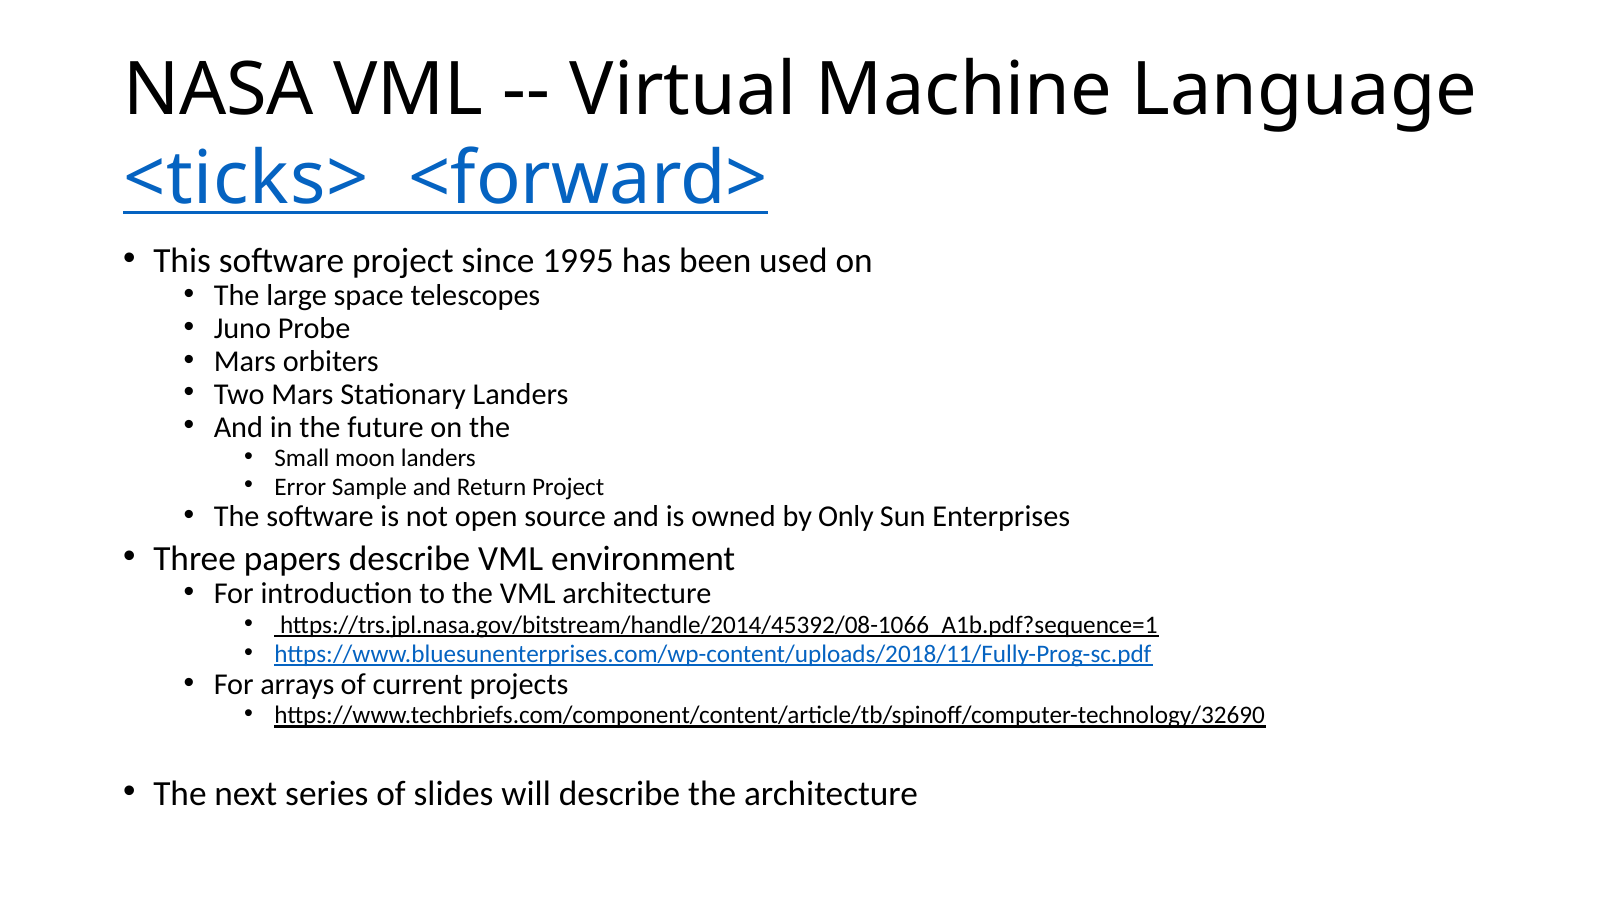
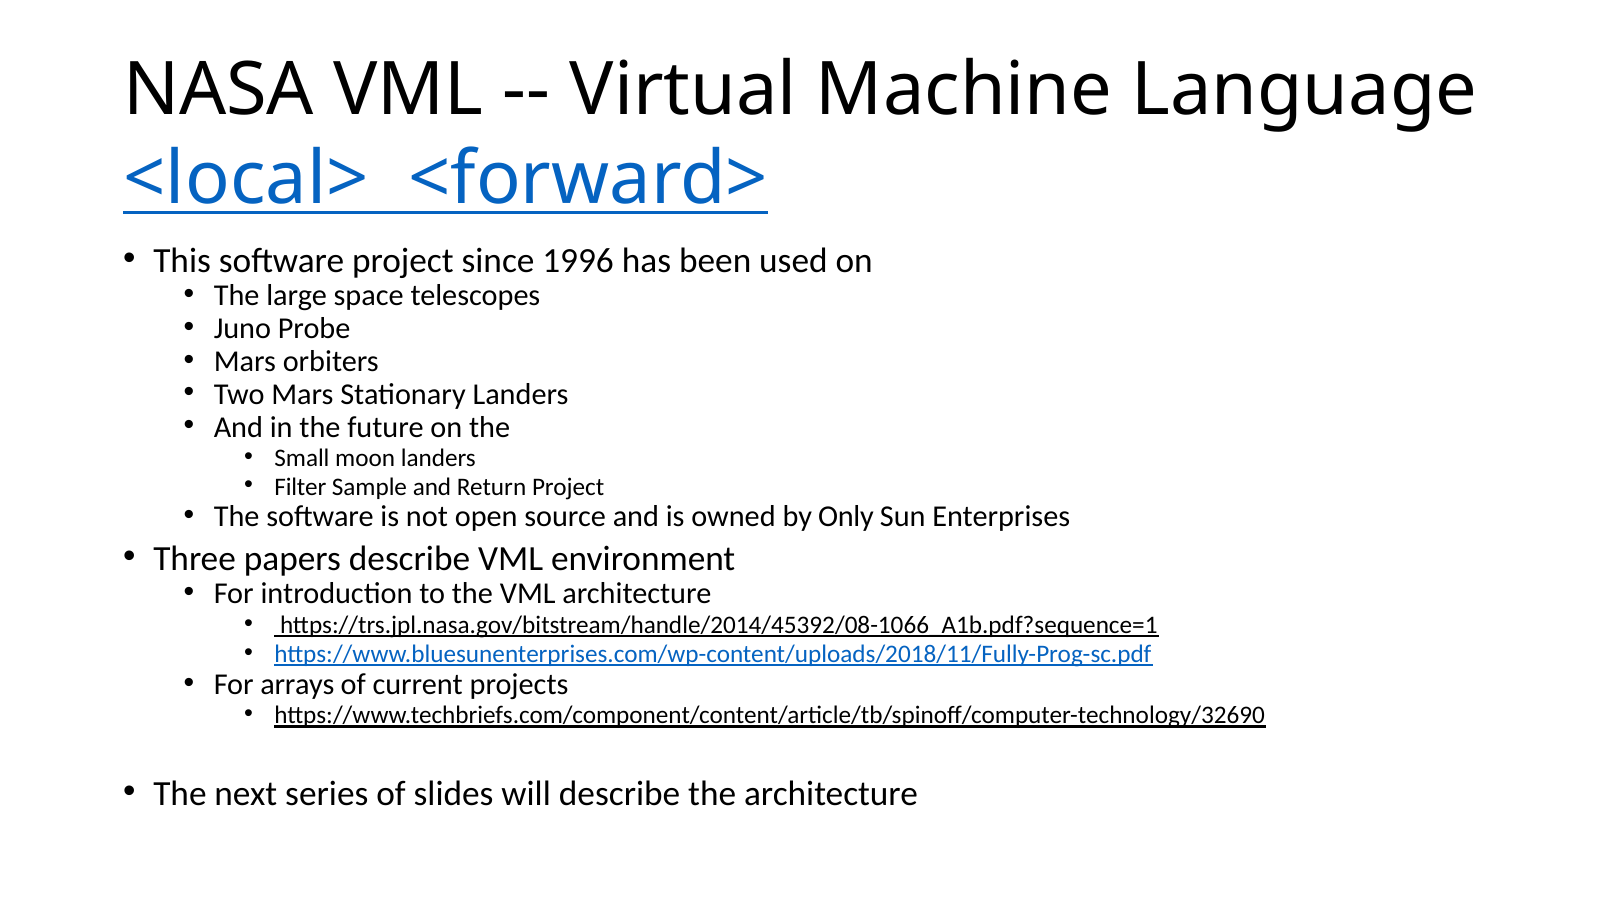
<ticks>: <ticks> -> <local> (246, 179)
1995: 1995 -> 1996 (578, 260)
Error: Error -> Filter (300, 487)
